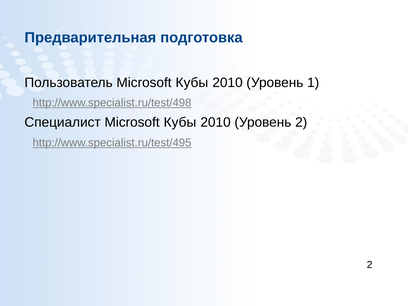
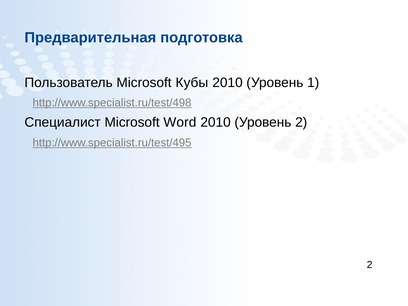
Специалист Microsoft Кубы: Кубы -> Word (180, 122)
